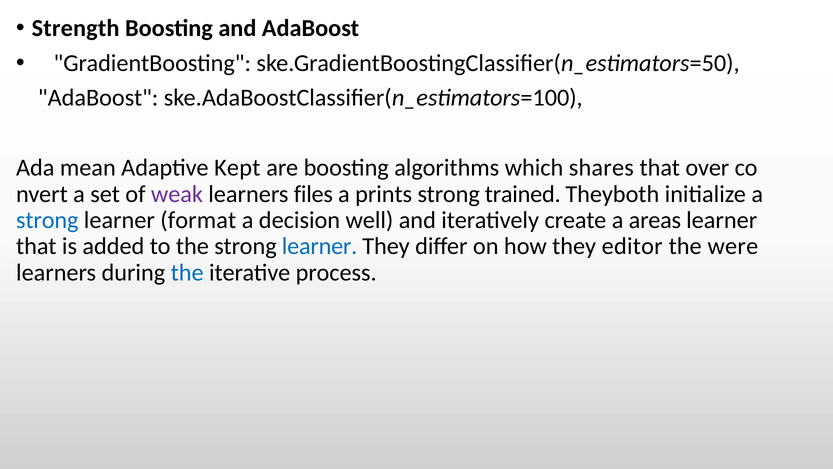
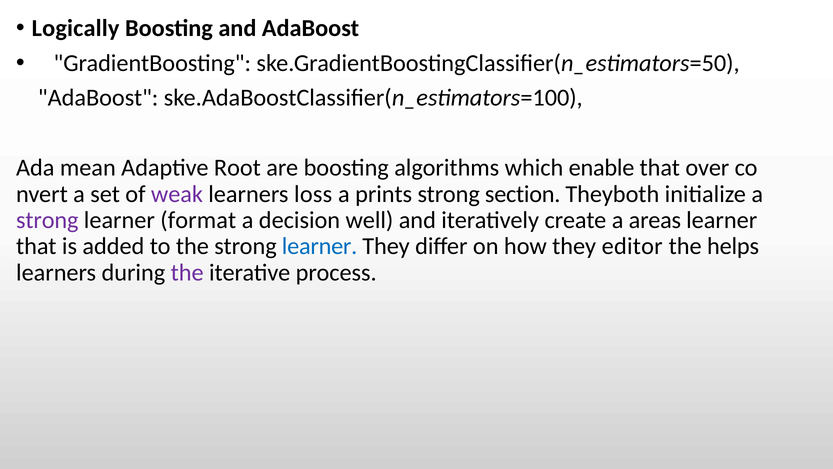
Strength: Strength -> Logically (76, 28)
Kept: Kept -> Root (237, 168)
shares: shares -> enable (602, 168)
files: files -> loss (313, 194)
trained: trained -> section (523, 194)
strong colour: blue -> purple (47, 220)
were: were -> helps (733, 246)
the colour: blue -> purple (187, 272)
